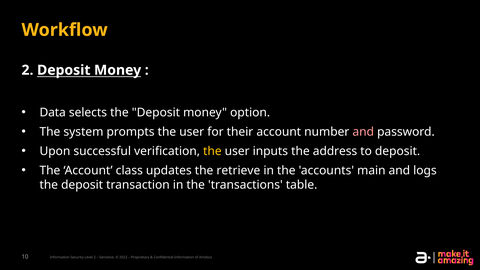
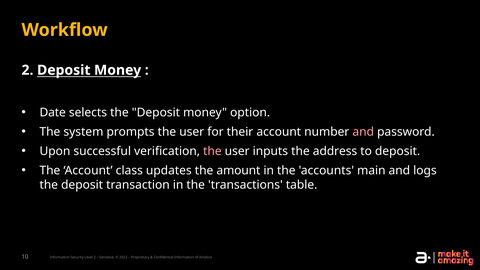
Data: Data -> Date (53, 112)
the colour: yellow -> pink (212, 151)
retrieve: retrieve -> amount (238, 171)
